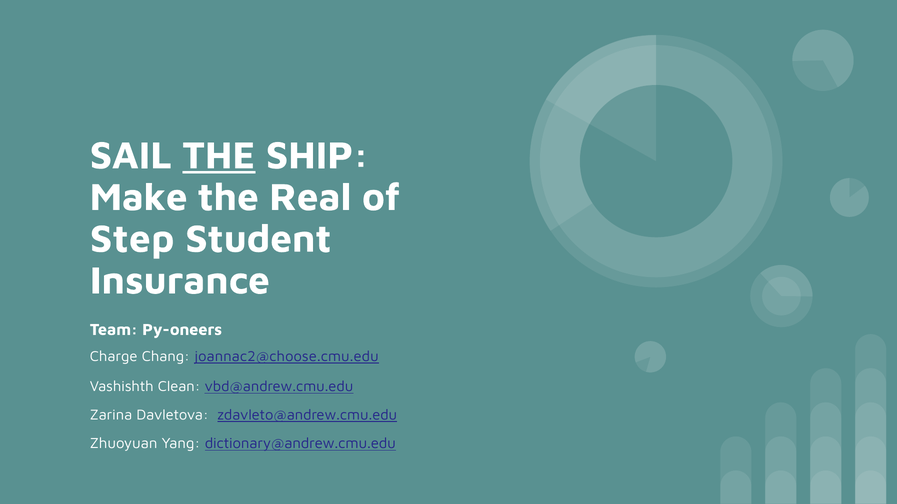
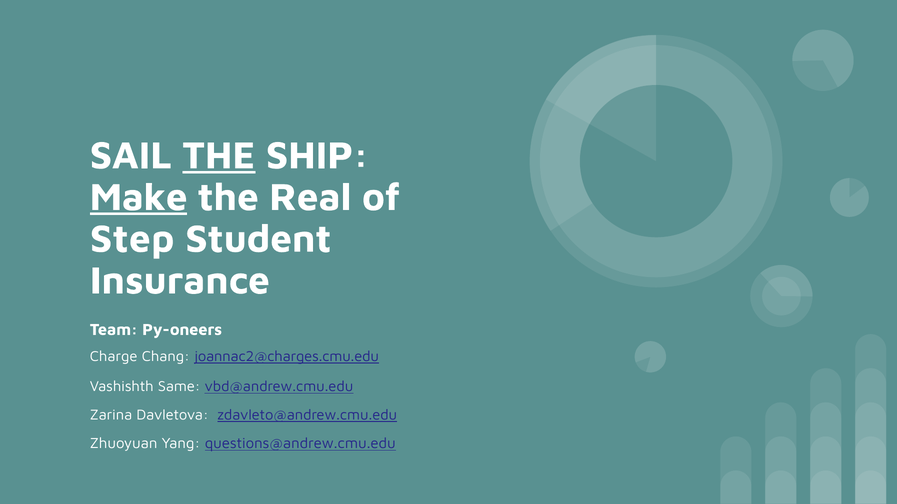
Make underline: none -> present (139, 197)
joannac2@choose.cmu.edu: joannac2@choose.cmu.edu -> joannac2@charges.cmu.edu (287, 357)
Clean: Clean -> Same (179, 387)
dictionary@andrew.cmu.edu: dictionary@andrew.cmu.edu -> questions@andrew.cmu.edu (300, 444)
